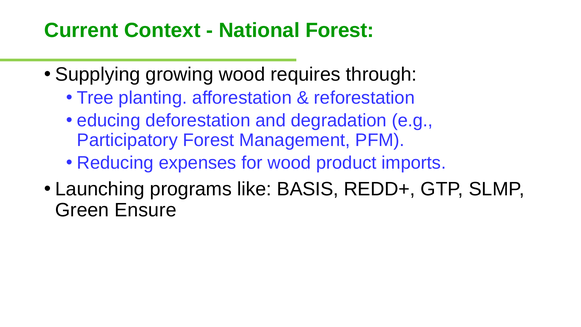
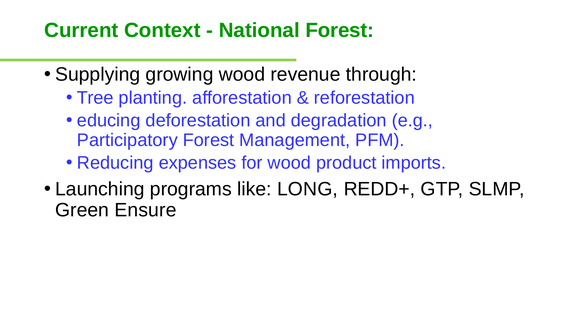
requires: requires -> revenue (305, 74)
BASIS: BASIS -> LONG (308, 189)
